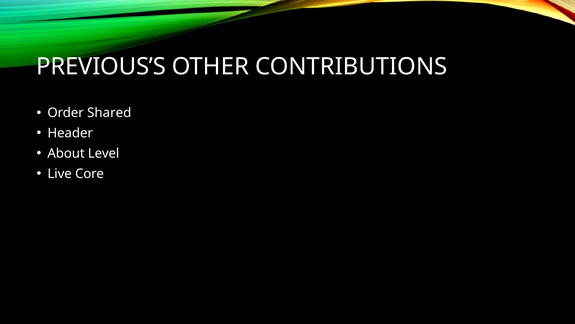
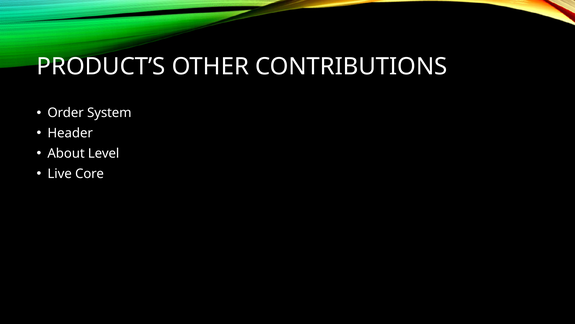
PREVIOUS’S: PREVIOUS’S -> PRODUCT’S (101, 66)
Shared: Shared -> System (109, 113)
